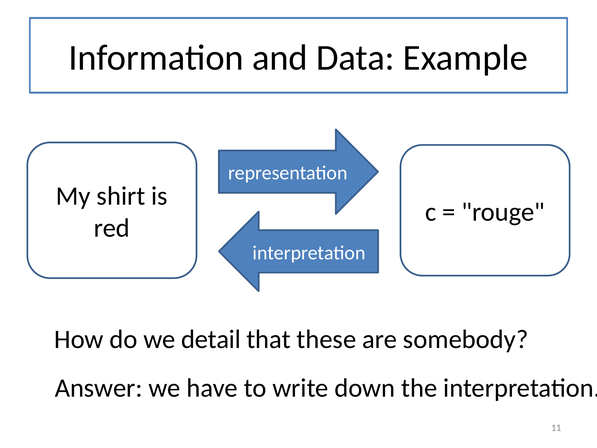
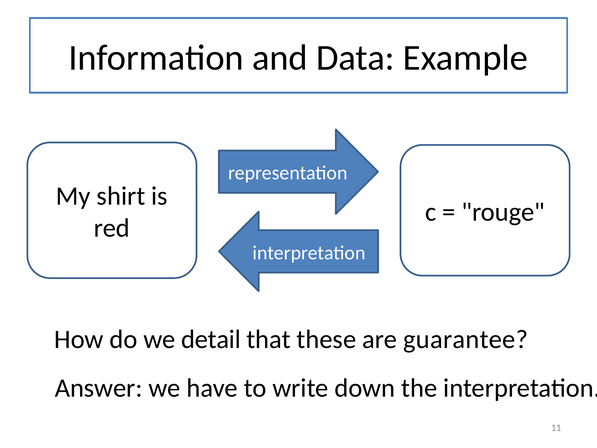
somebody: somebody -> guarantee (466, 339)
